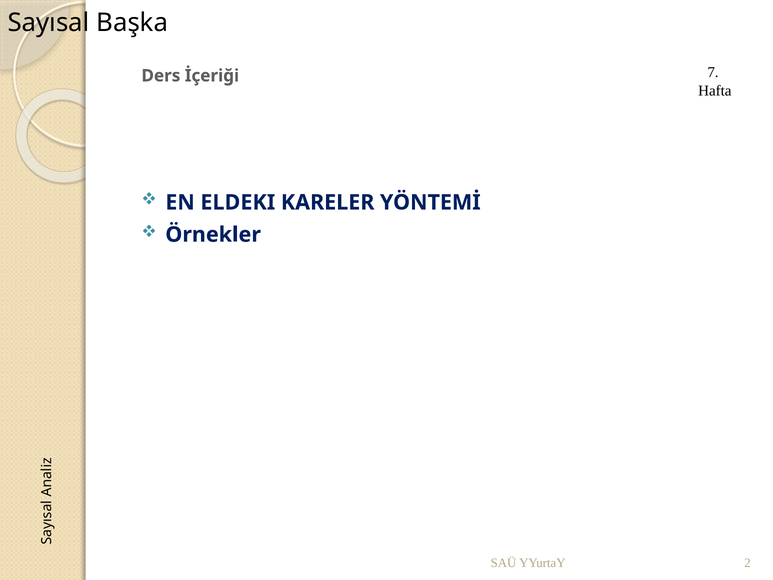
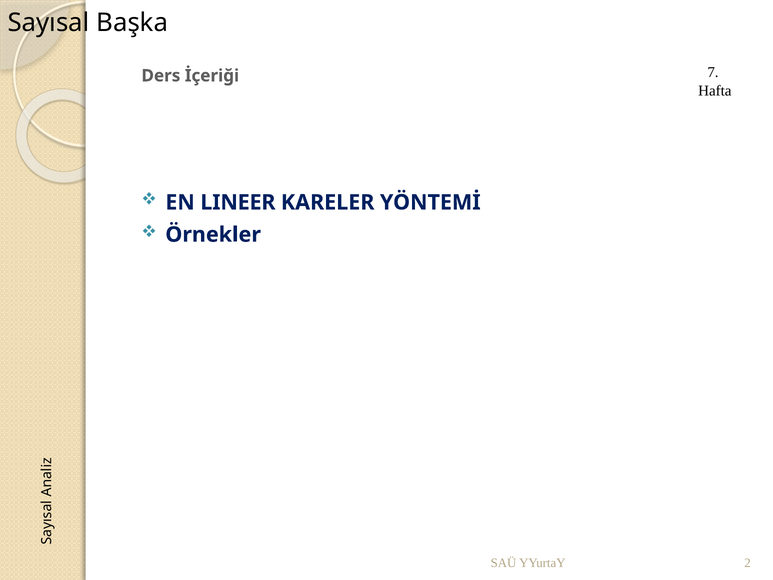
ELDEKI: ELDEKI -> LINEER (238, 202)
